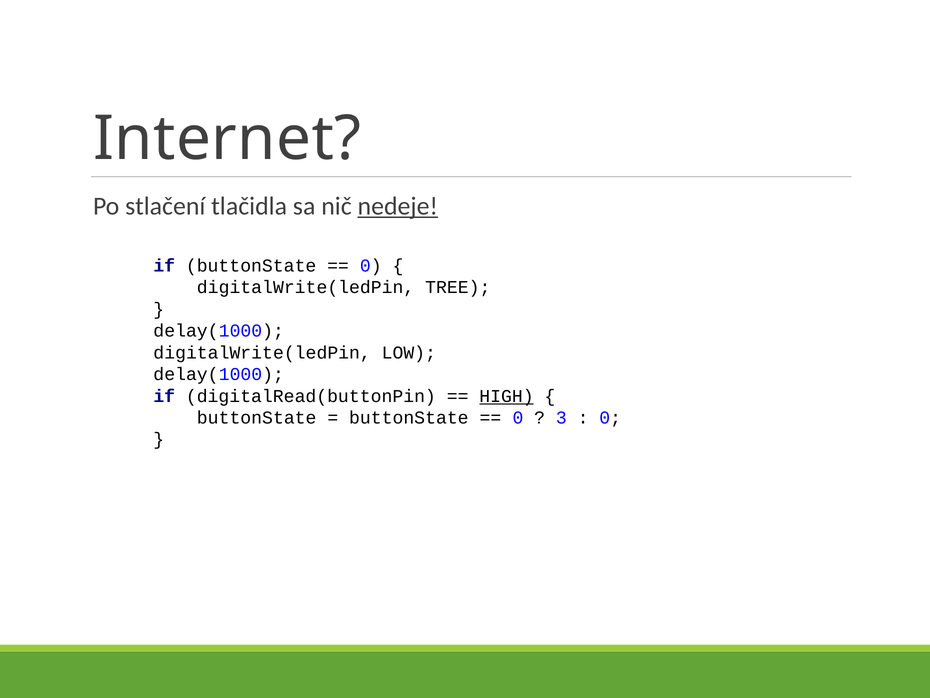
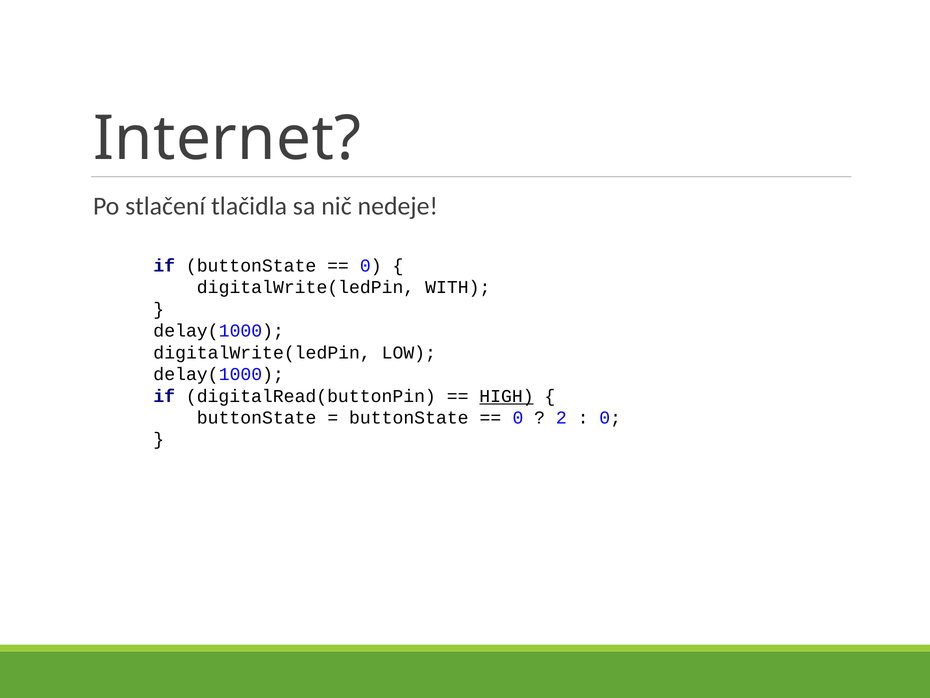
nedeje underline: present -> none (398, 206)
TREE: TREE -> WITH (458, 287)
3: 3 -> 2 (561, 417)
